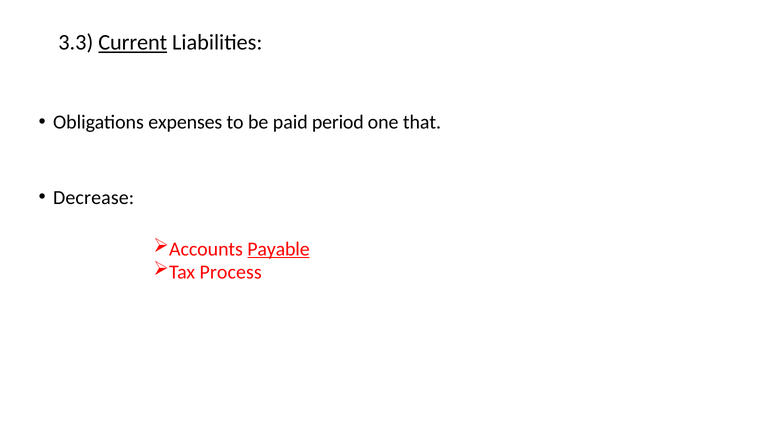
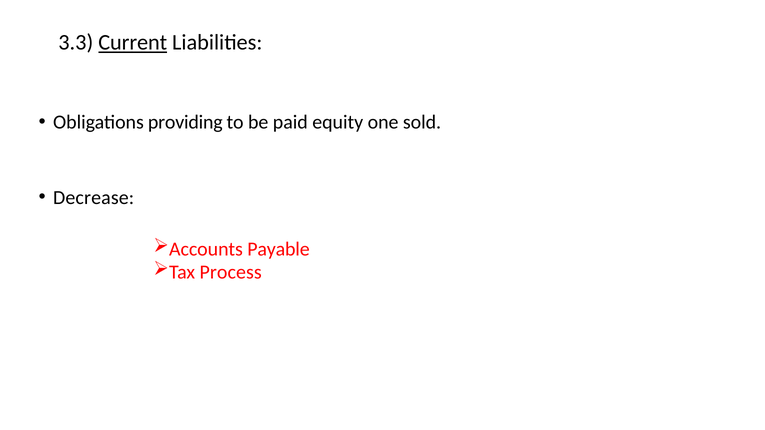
expenses: expenses -> providing (185, 122)
period: period -> equity (338, 122)
that: that -> sold (422, 122)
Payable underline: present -> none (278, 249)
